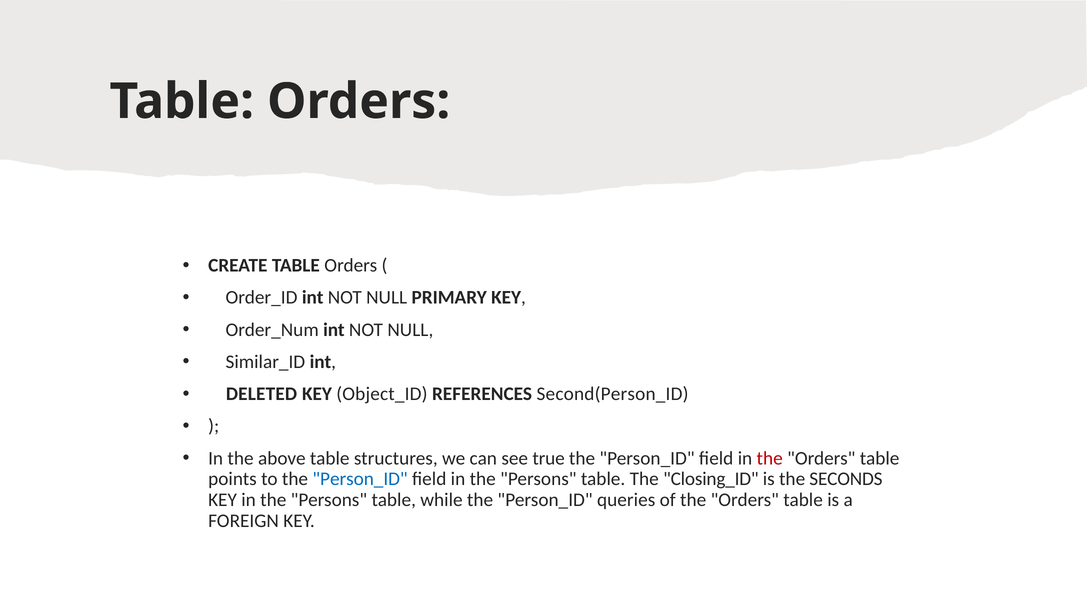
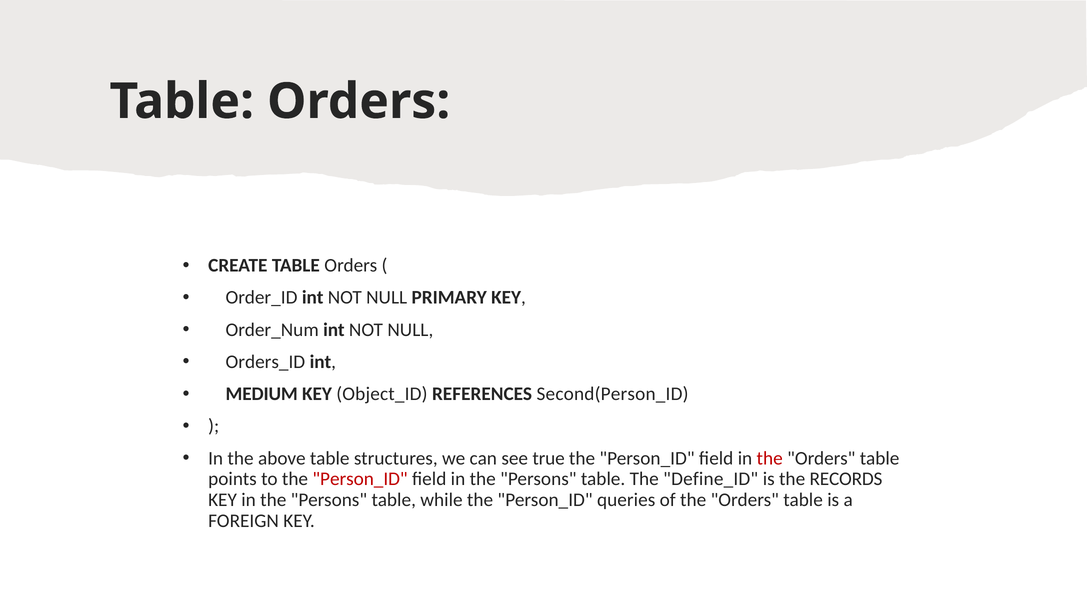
Similar_ID: Similar_ID -> Orders_ID (265, 362)
DELETED: DELETED -> MEDIUM (262, 394)
Person_ID colour: blue -> red (360, 479)
Closing_ID: Closing_ID -> Define_ID (711, 479)
SECONDS: SECONDS -> RECORDS (846, 479)
